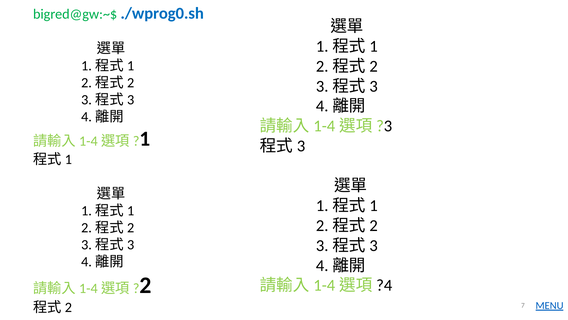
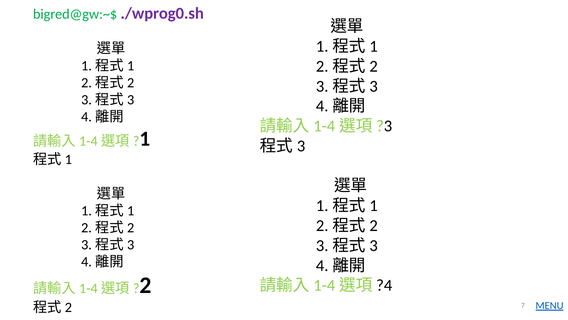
./wprog0.sh colour: blue -> purple (162, 13)
